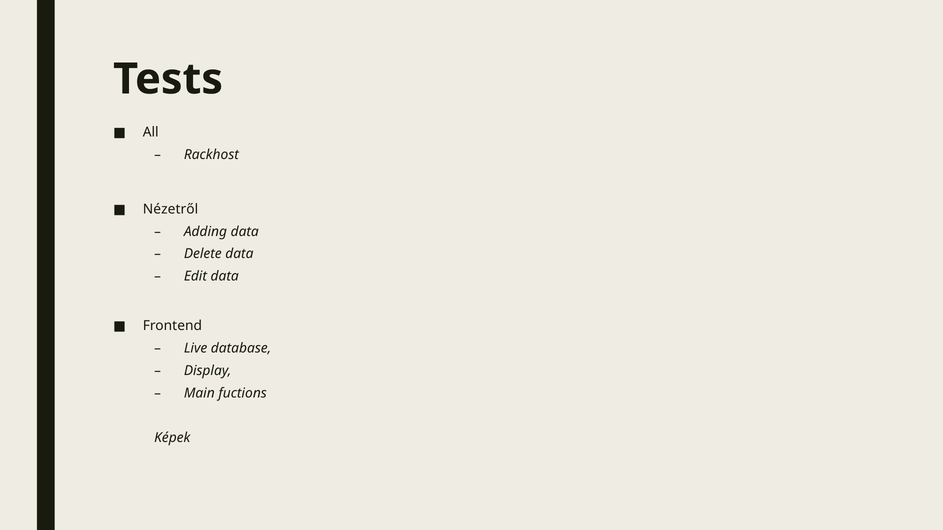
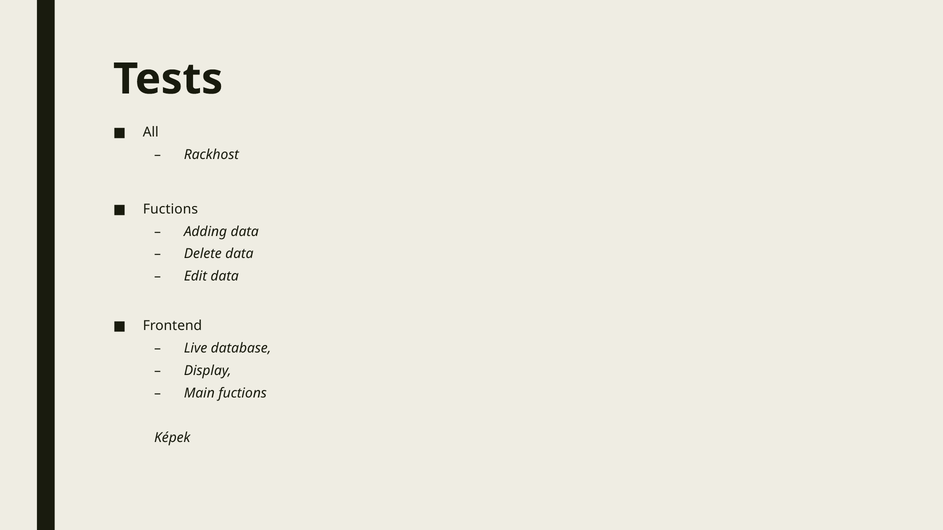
Nézetről: Nézetről -> Fuctions (170, 209)
